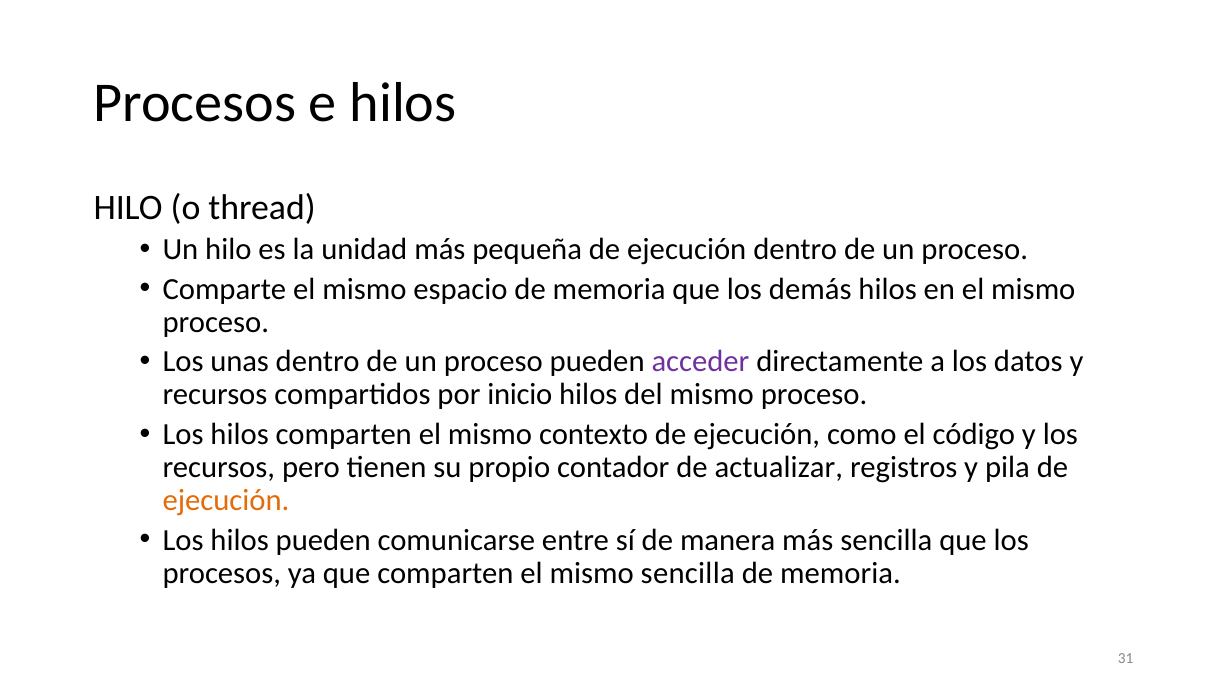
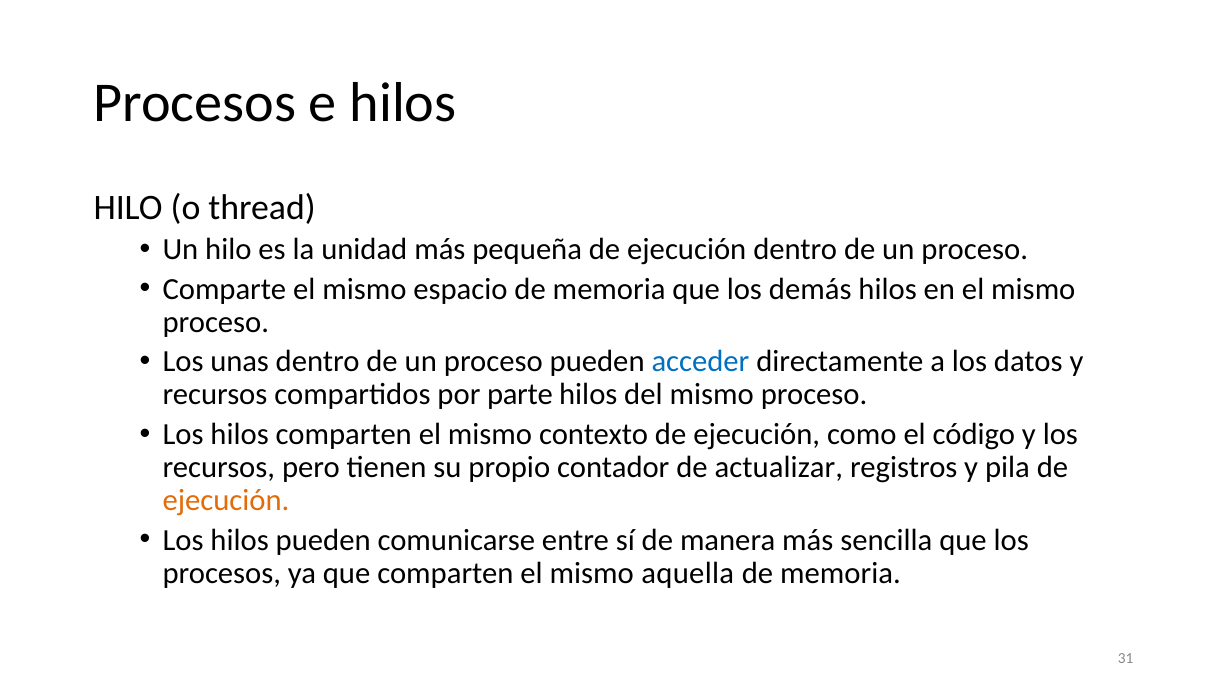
acceder colour: purple -> blue (700, 362)
inicio: inicio -> parte (520, 395)
mismo sencilla: sencilla -> aquella (688, 573)
